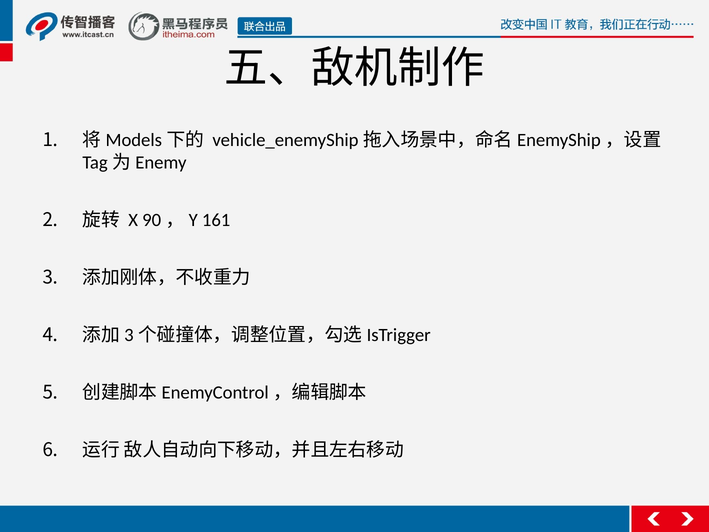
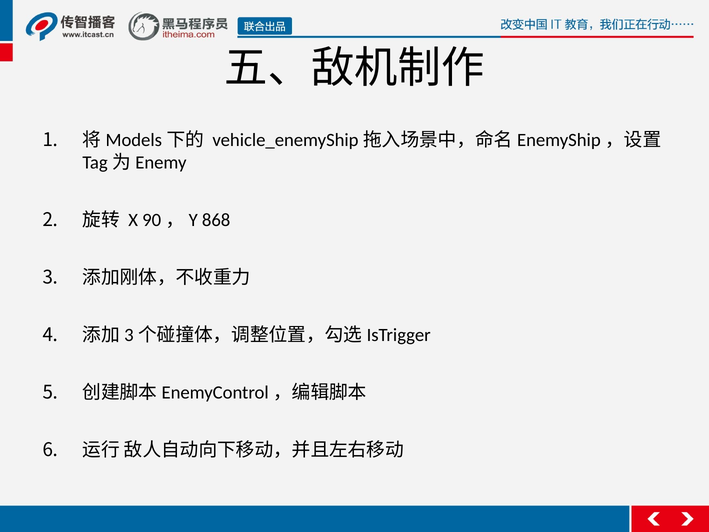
161: 161 -> 868 (216, 220)
